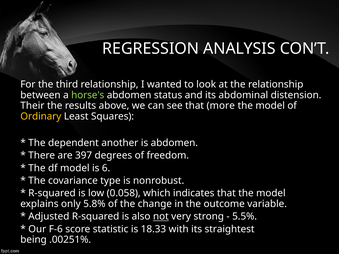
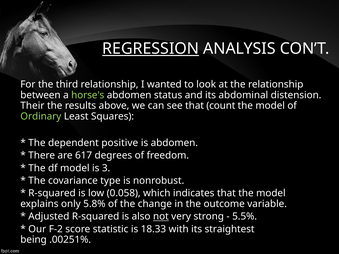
REGRESSION underline: none -> present (151, 49)
more: more -> count (221, 106)
Ordinary colour: yellow -> light green (41, 117)
another: another -> positive (120, 143)
397: 397 -> 617 (84, 156)
6: 6 -> 3 (106, 168)
F-6: F-6 -> F-2 (56, 229)
